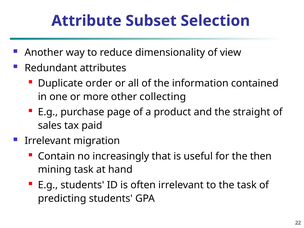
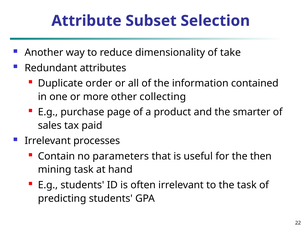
view: view -> take (230, 53)
straight: straight -> smarter (252, 112)
migration: migration -> processes (97, 141)
increasingly: increasingly -> parameters (121, 156)
